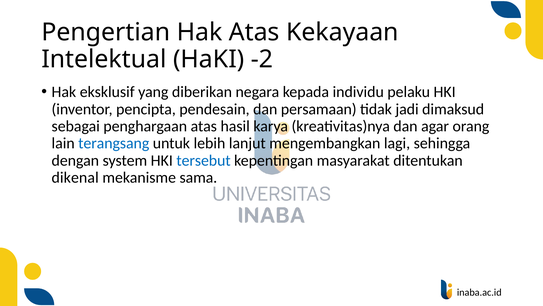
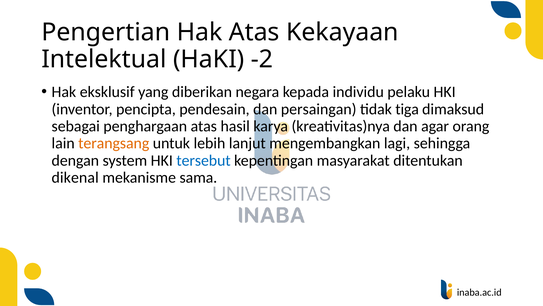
persamaan: persamaan -> persaingan (319, 109)
jadi: jadi -> tiga (407, 109)
terangsang colour: blue -> orange (114, 143)
